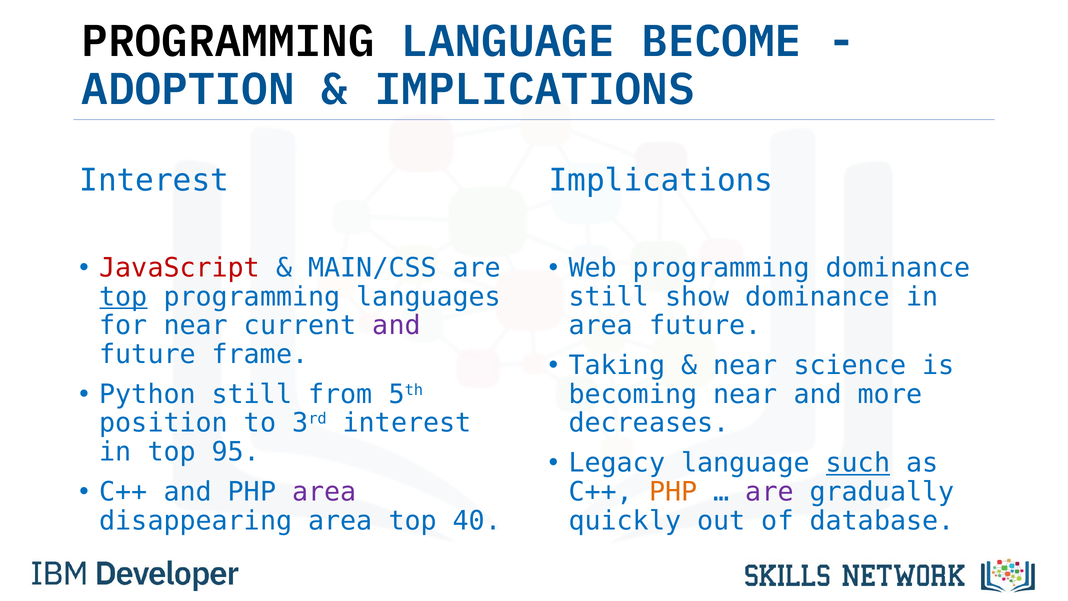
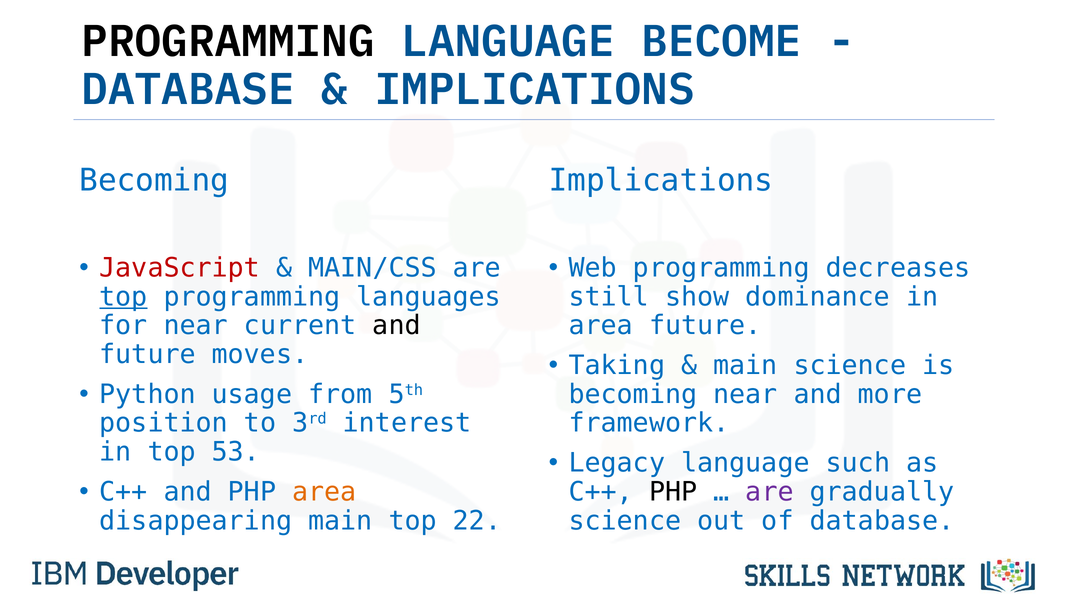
ADOPTION: ADOPTION -> DATABASE (188, 90)
Interest: Interest -> Becoming (154, 181)
programming dominance: dominance -> decreases (898, 268)
and colour: purple -> black (397, 325)
frame: frame -> moves (260, 354)
near: near -> main (745, 365)
Python still: still -> usage (252, 394)
decreases: decreases -> framework (649, 423)
95: 95 -> 53 (236, 452)
such underline: present -> none (858, 463)
area colour: purple -> orange (324, 492)
PHP colour: orange -> black (673, 492)
disappearing area: area -> main (340, 521)
40: 40 -> 22 (477, 521)
quickly: quickly -> science (625, 521)
